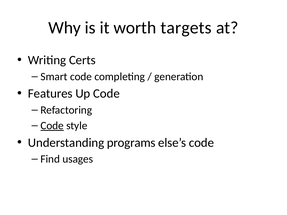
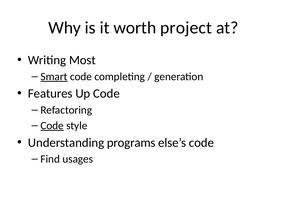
targets: targets -> project (186, 28)
Certs: Certs -> Most (82, 60)
Smart underline: none -> present (54, 77)
